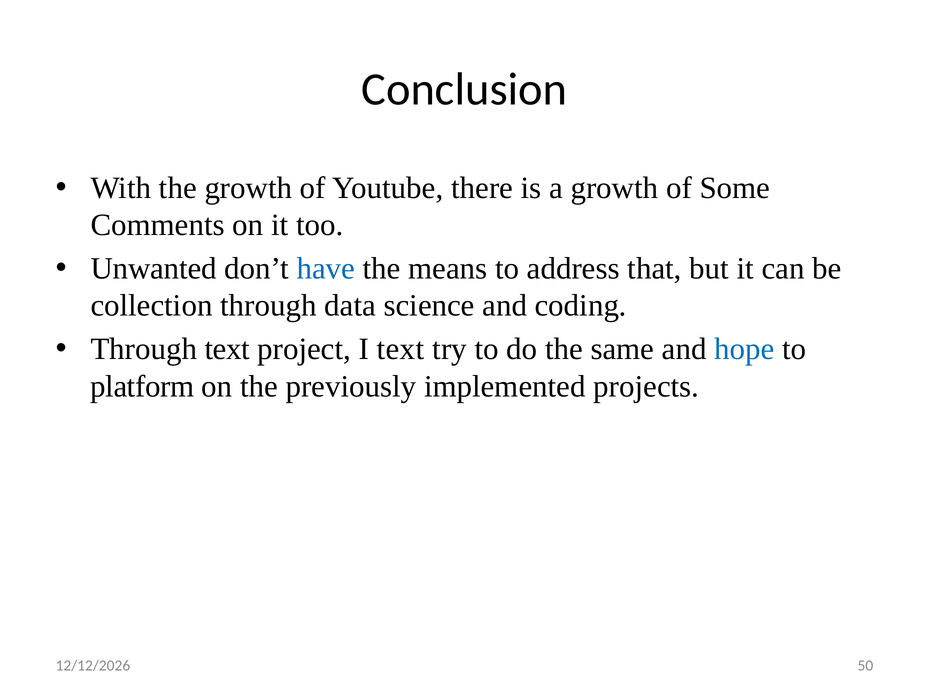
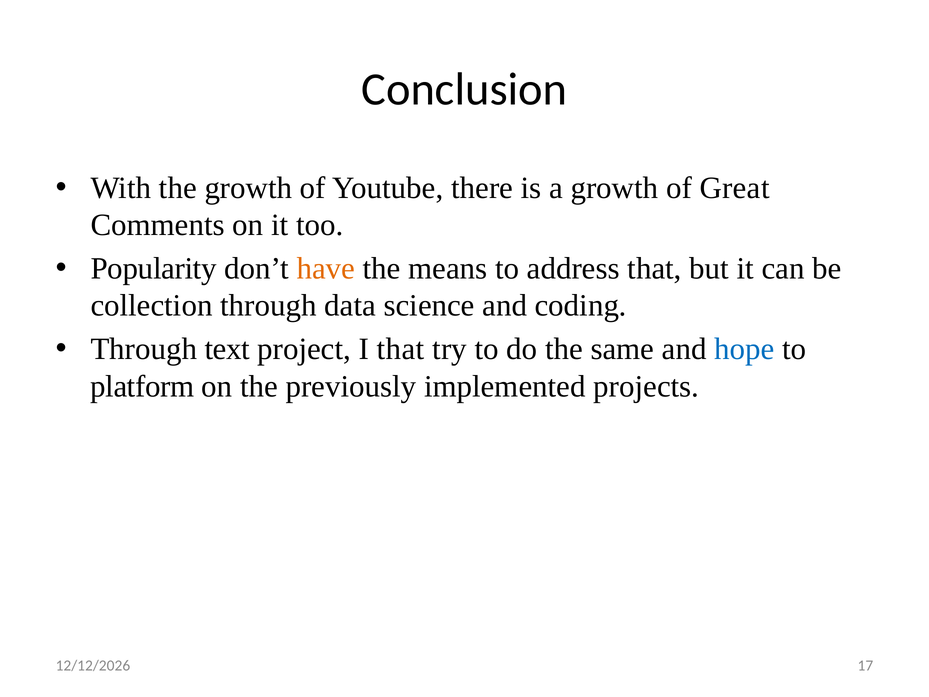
Some: Some -> Great (735, 188)
Unwanted: Unwanted -> Popularity (154, 268)
have colour: blue -> orange (326, 268)
I text: text -> that (401, 349)
50: 50 -> 17 (865, 665)
